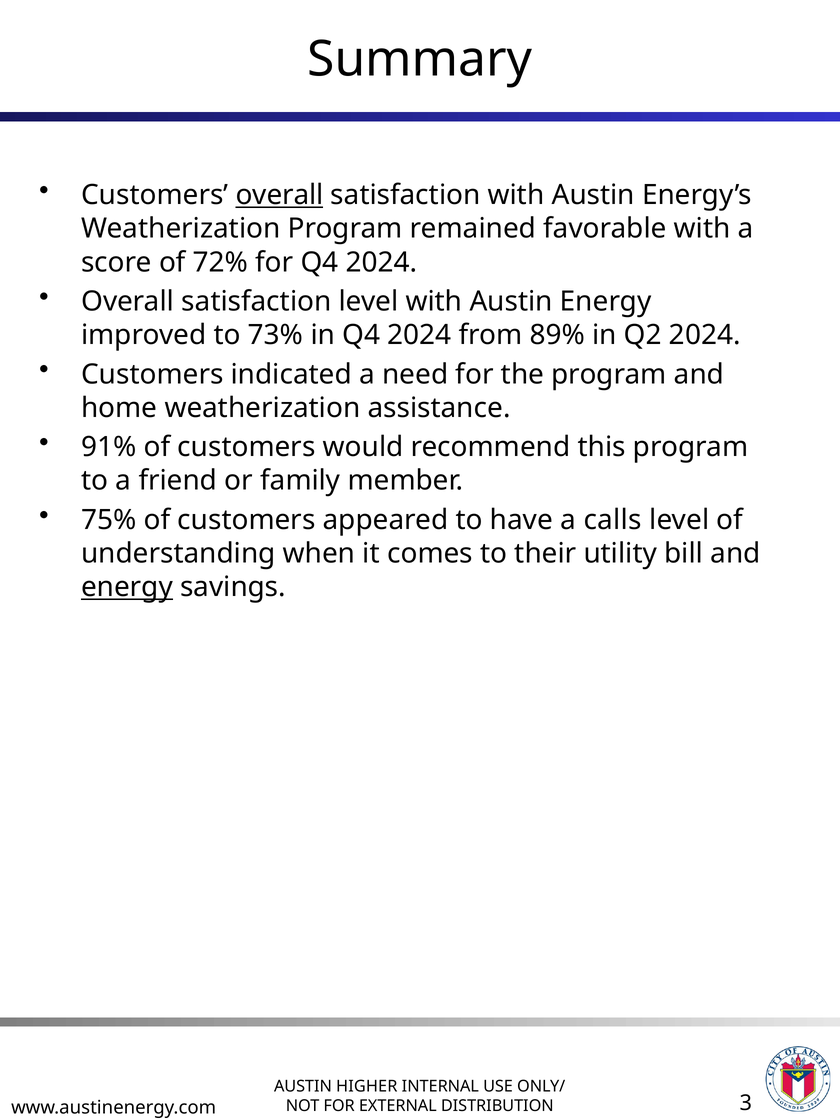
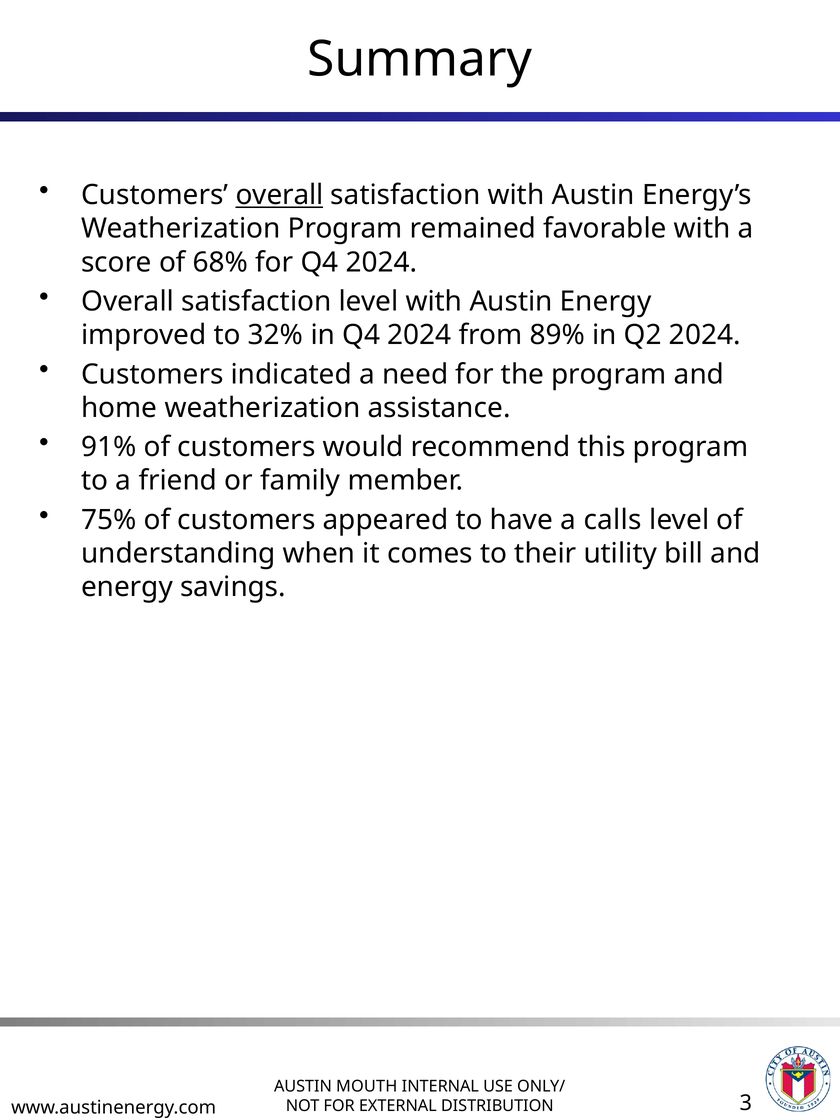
72%: 72% -> 68% (220, 262)
73%: 73% -> 32% (276, 335)
energy underline: present -> none (127, 587)
HIGHER: HIGHER -> MOUTH (367, 1086)
